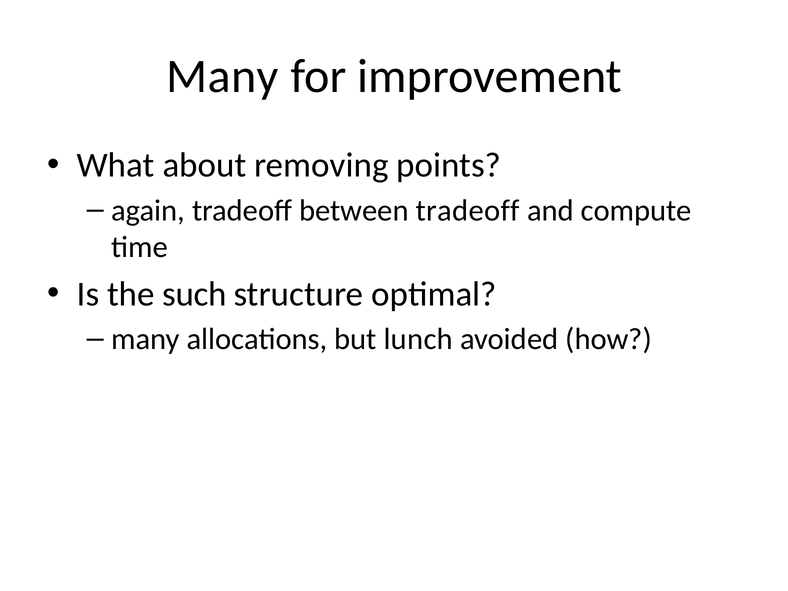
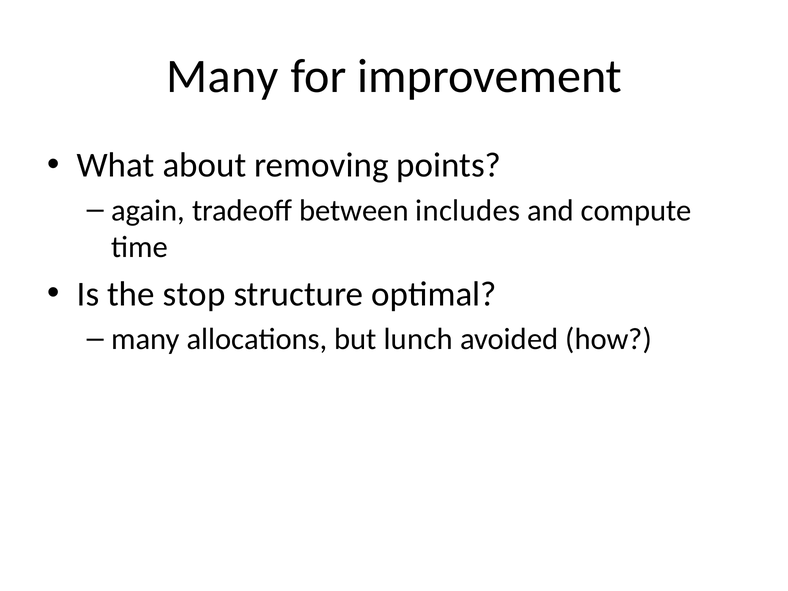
between tradeoff: tradeoff -> includes (468, 211)
such: such -> stop (194, 294)
